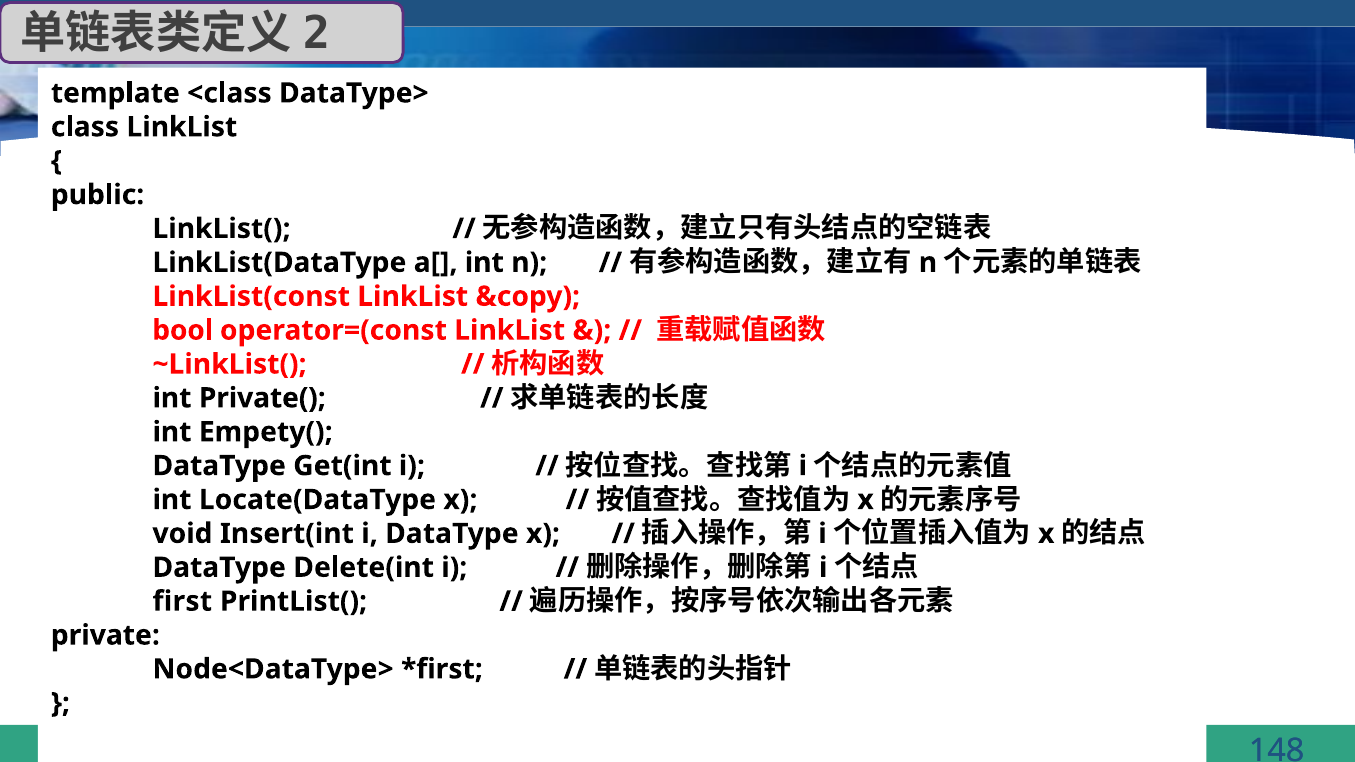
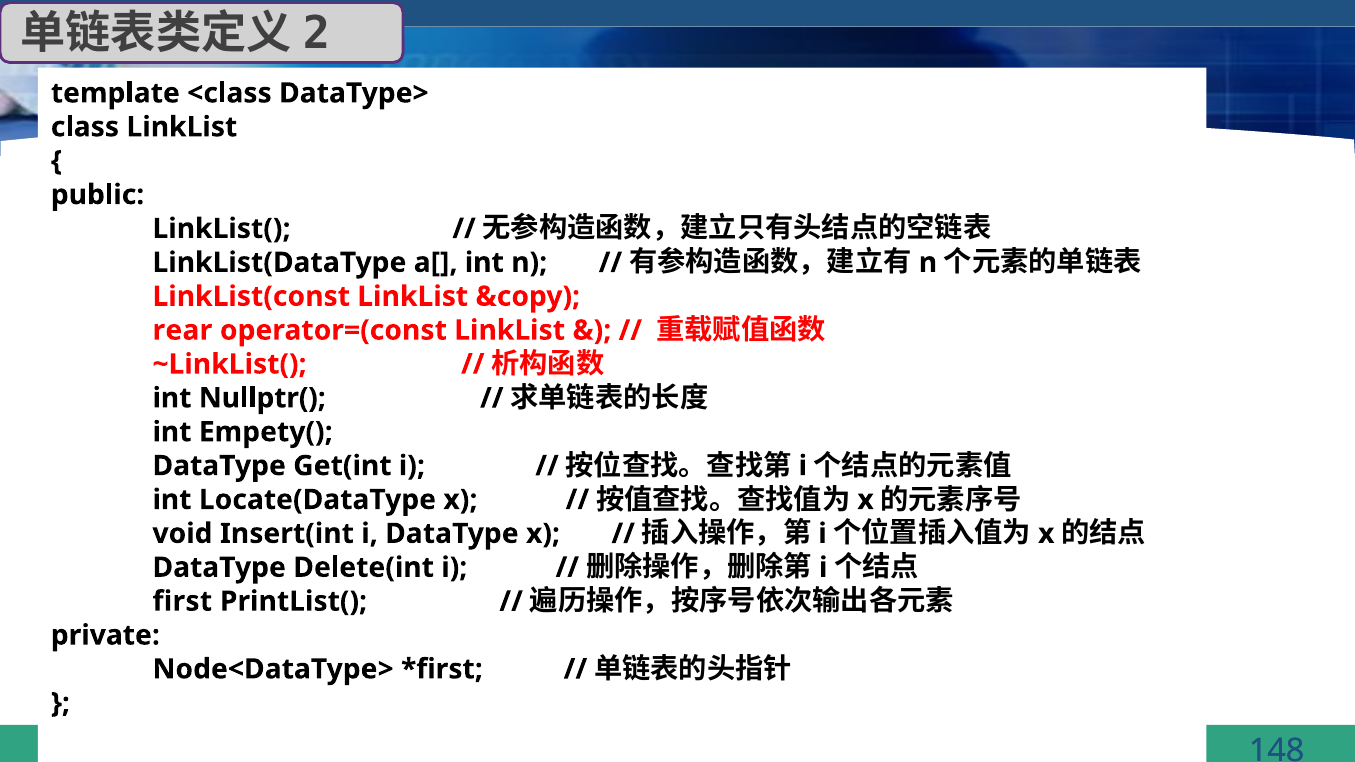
bool: bool -> rear (182, 330)
Private(: Private( -> Nullptr( (262, 398)
